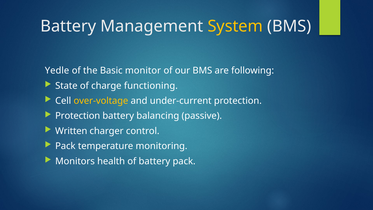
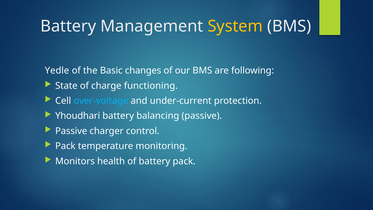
monitor: monitor -> changes (143, 71)
over-voltage colour: yellow -> light blue (101, 101)
Protection: Protection -> Yhoudhari (78, 116)
Written: Written -> Passive (71, 131)
